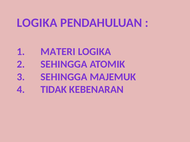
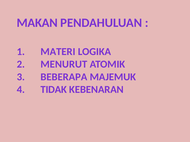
LOGIKA: LOGIKA -> MAKAN (37, 23)
SEHINGGA: SEHINGGA -> MENURUT (64, 64)
SEHINGGA: SEHINGGA -> BEBERAPA (64, 77)
